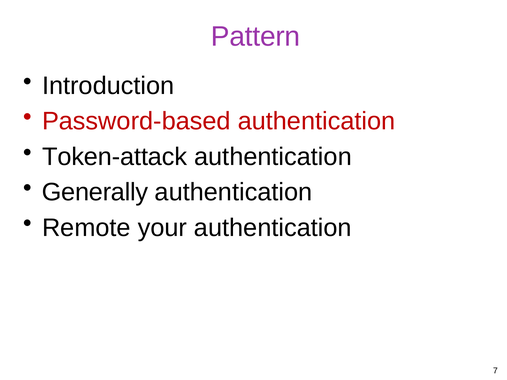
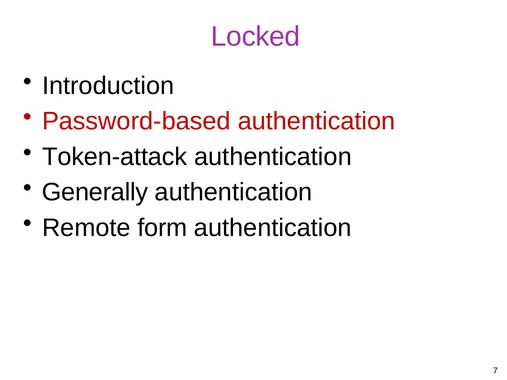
Pattern: Pattern -> Locked (256, 36)
your: your -> form (162, 228)
